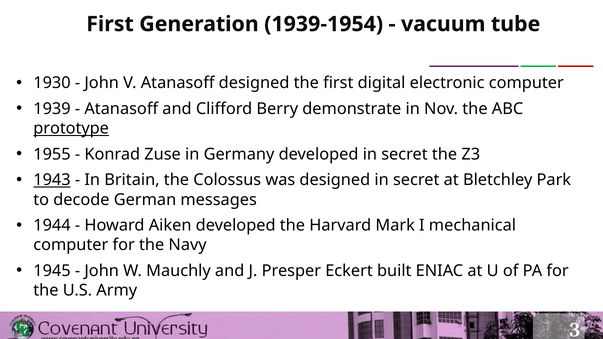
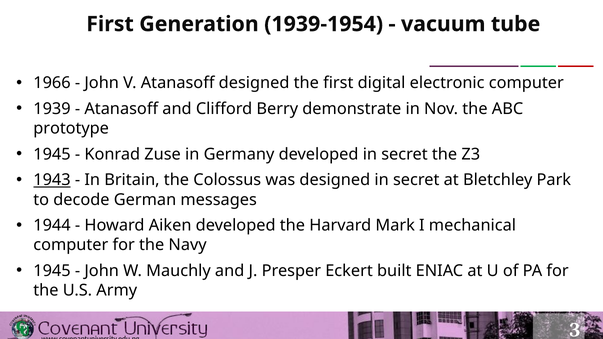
1930: 1930 -> 1966 (52, 83)
prototype underline: present -> none (71, 129)
1955: 1955 -> 1945 (52, 154)
